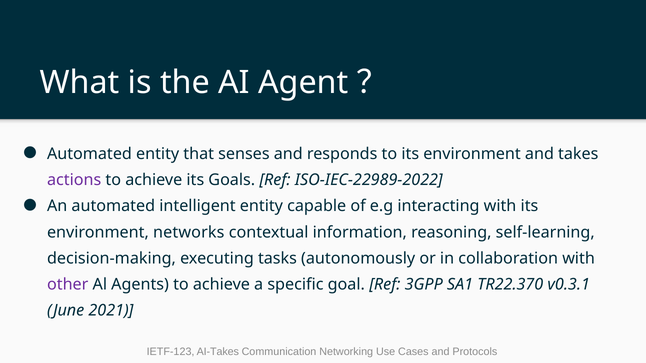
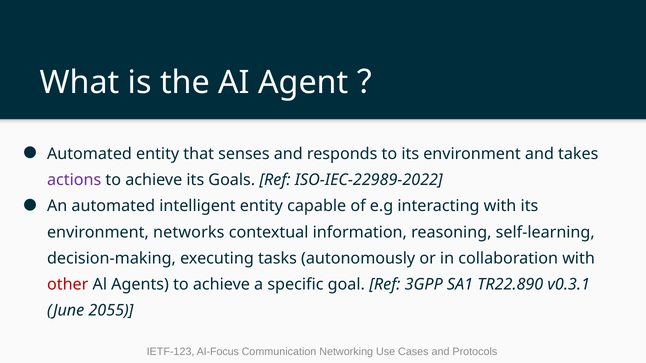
other colour: purple -> red (68, 285)
TR22.370: TR22.370 -> TR22.890 (510, 285)
2021: 2021 -> 2055 (111, 311)
AI-Takes: AI-Takes -> AI-Focus (218, 352)
